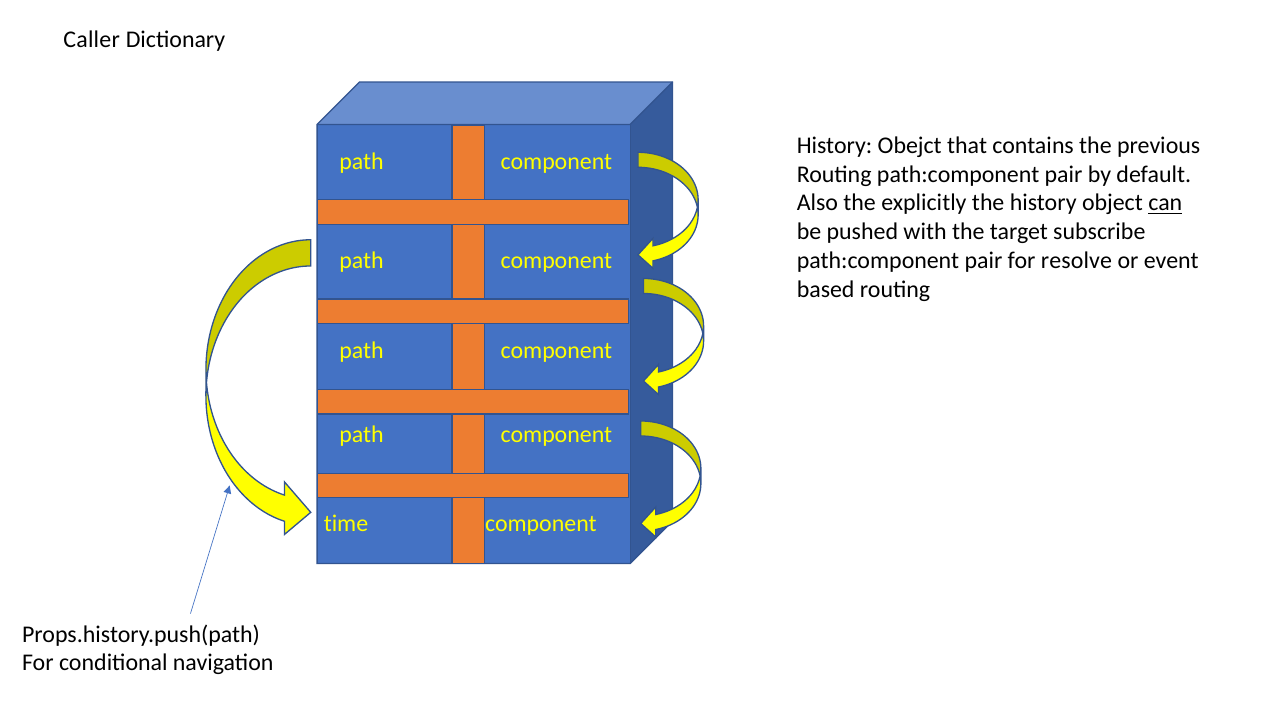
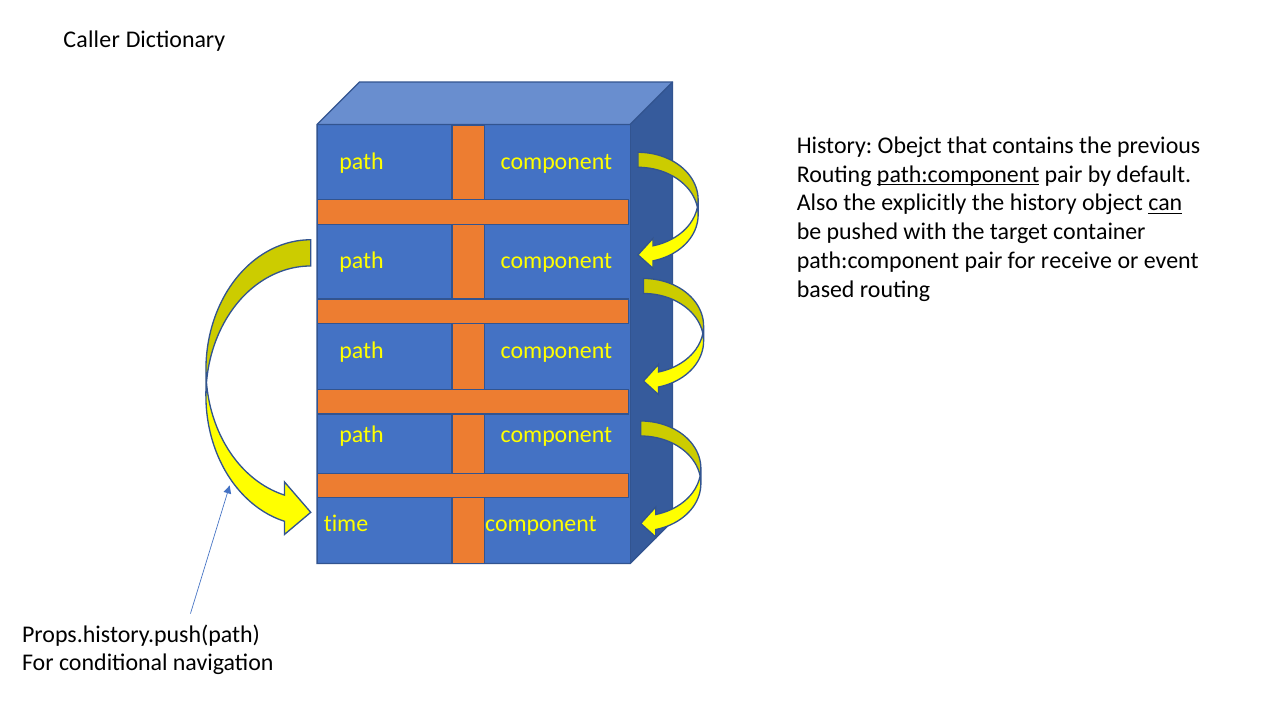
path:component underline: none -> present (958, 174)
subscribe: subscribe -> container (1099, 232)
resolve: resolve -> receive (1076, 260)
